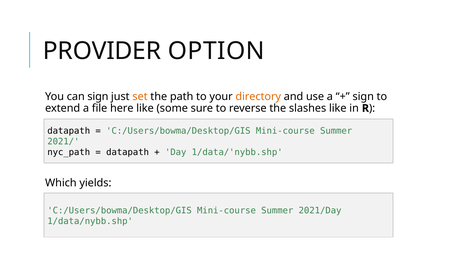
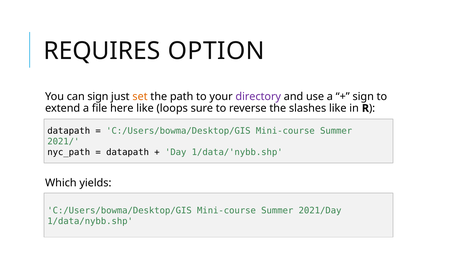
PROVIDER: PROVIDER -> REQUIRES (102, 51)
directory colour: orange -> purple (258, 96)
some: some -> loops (172, 108)
